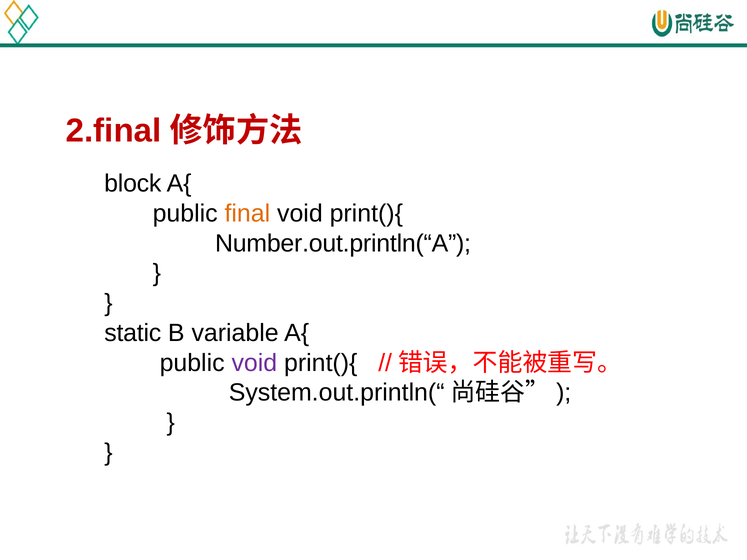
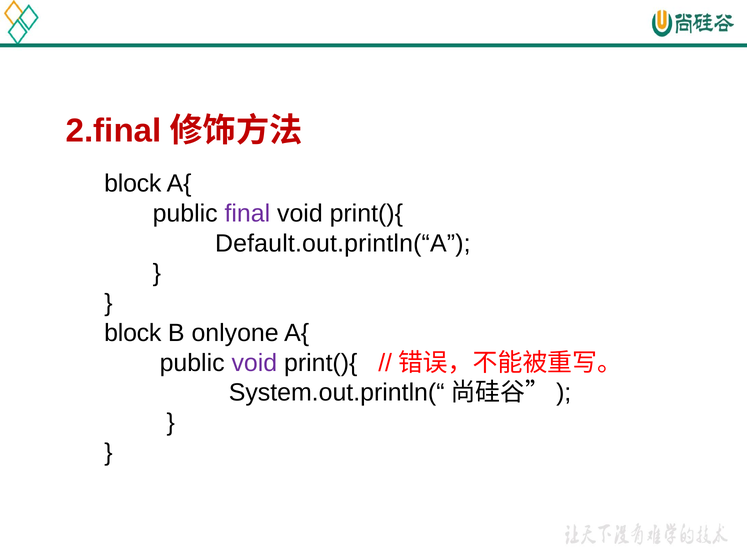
final colour: orange -> purple (247, 214)
Number.out.println(“A: Number.out.println(“A -> Default.out.println(“A (343, 243)
static: static -> block (133, 333)
variable: variable -> onlyone (235, 333)
